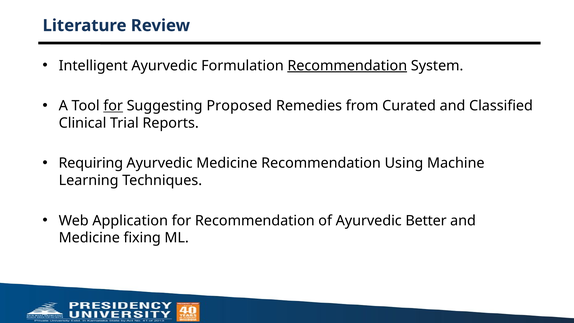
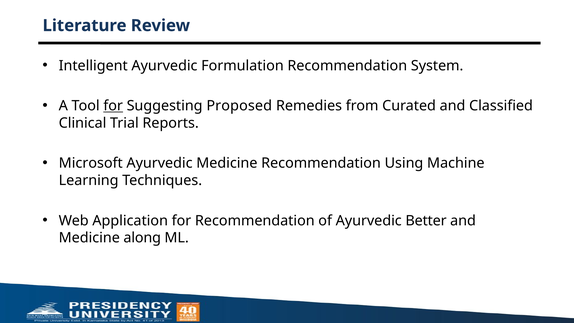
Recommendation underline: present -> none (347, 66)
Requiring: Requiring -> Microsoft (91, 163)
fixing: fixing -> along (142, 238)
